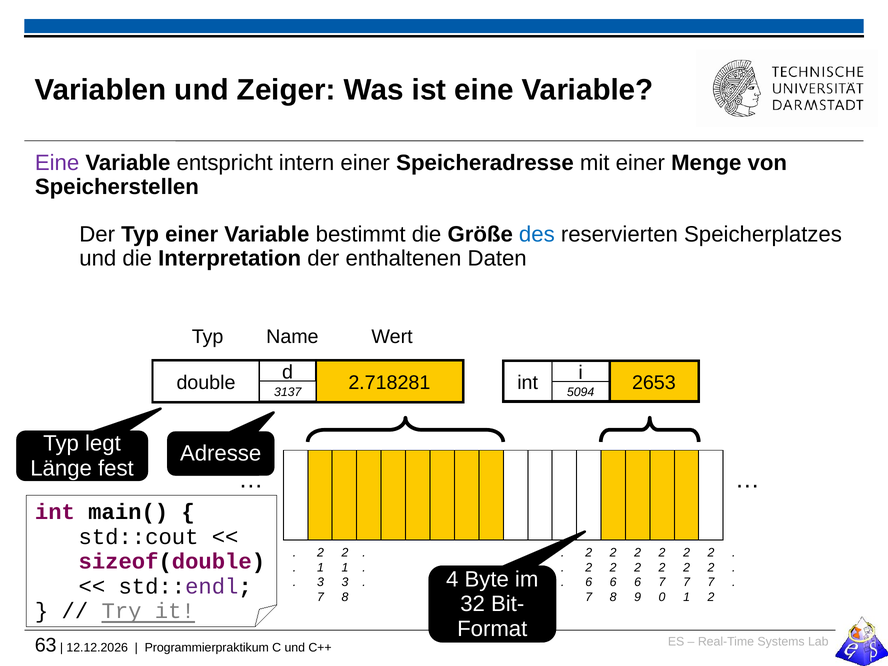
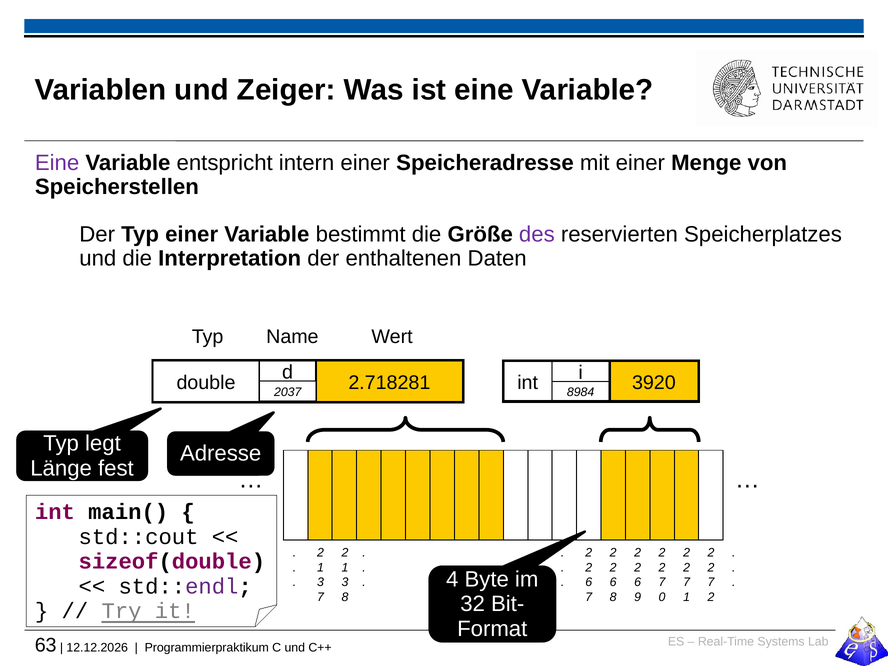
des colour: blue -> purple (537, 235)
2653: 2653 -> 3920 (654, 383)
3137: 3137 -> 2037 (288, 392)
5094: 5094 -> 8984 (581, 392)
